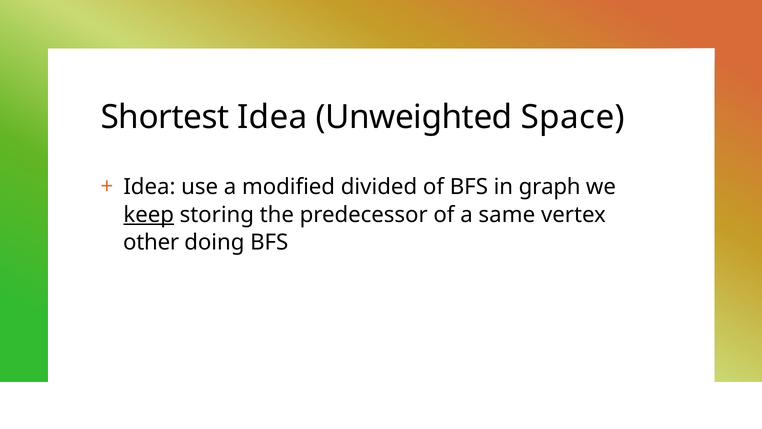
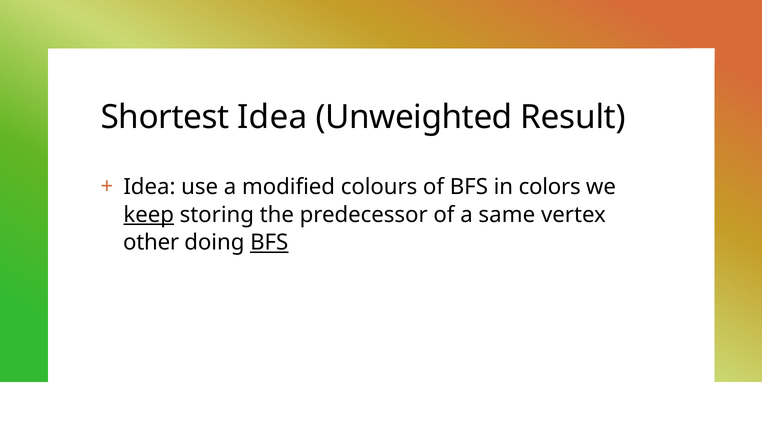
Space: Space -> Result (573, 117)
divided: divided -> colours (379, 187)
graph: graph -> colors (550, 187)
BFS underline: none -> present (269, 242)
